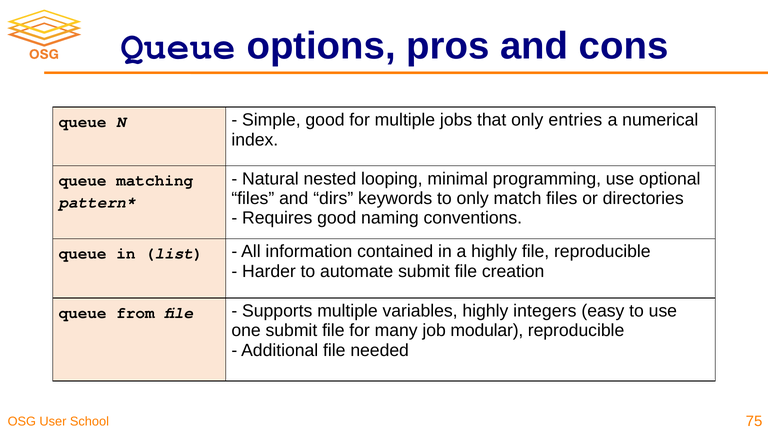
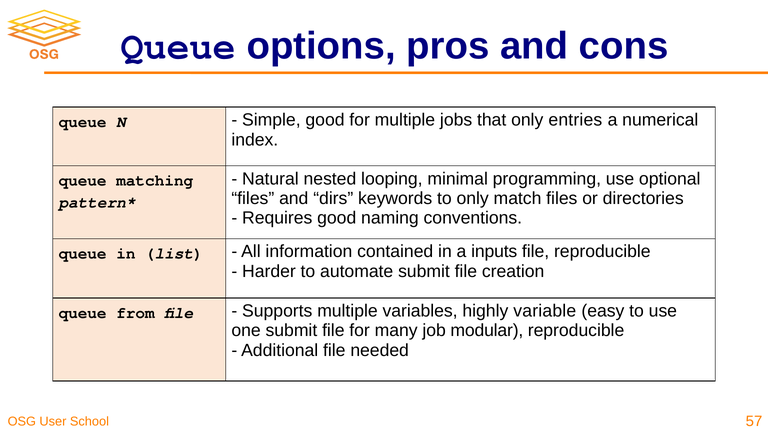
a highly: highly -> inputs (494, 252)
integers: integers -> variable (545, 311)
75: 75 -> 57 (754, 421)
